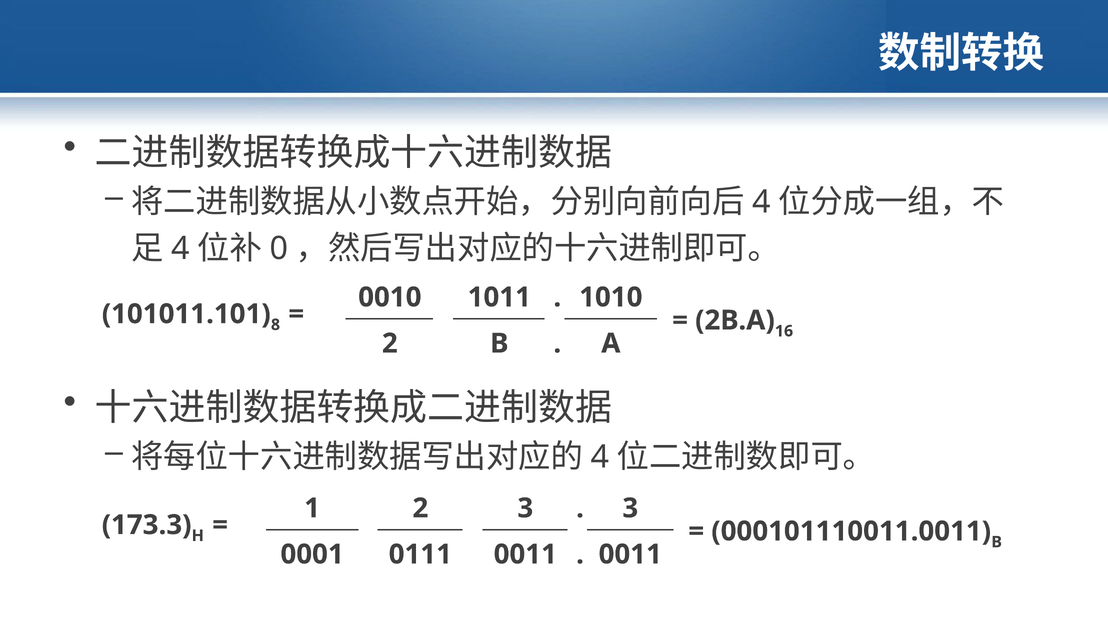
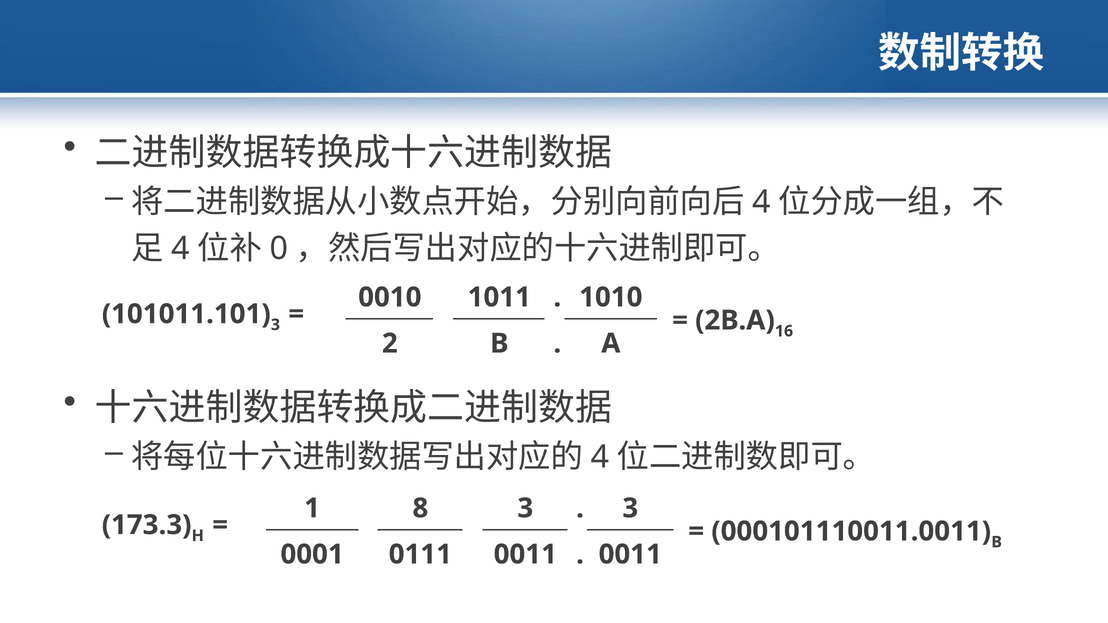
8: 8 -> 3 (275, 325)
1 2: 2 -> 8 (420, 508)
